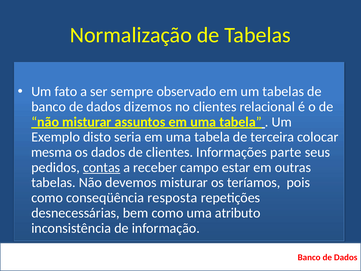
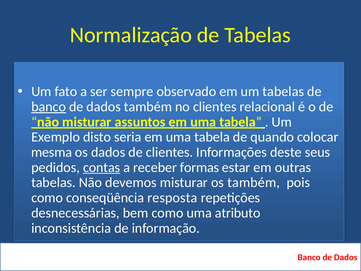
banco underline: none -> present (49, 107)
dados dizemos: dizemos -> também (148, 107)
terceira: terceira -> quando (272, 137)
parte: parte -> deste (286, 152)
campo: campo -> formas (200, 167)
os teríamos: teríamos -> também (254, 182)
